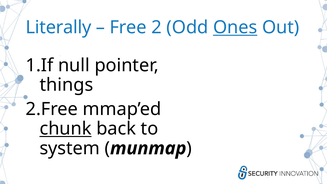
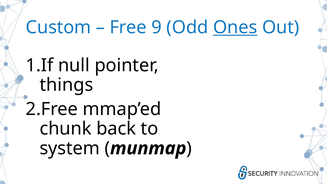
Literally: Literally -> Custom (58, 27)
2: 2 -> 9 (157, 27)
chunk underline: present -> none (66, 129)
